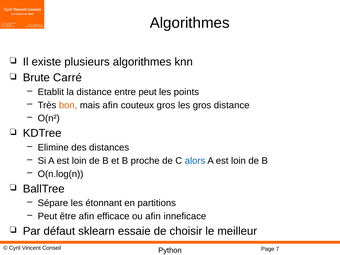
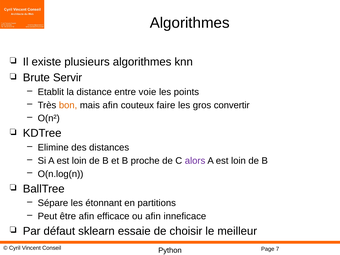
Carré: Carré -> Servir (68, 78)
entre peut: peut -> voie (147, 92)
couteux gros: gros -> faire (166, 105)
gros distance: distance -> convertir (232, 105)
alors colour: blue -> purple (195, 161)
